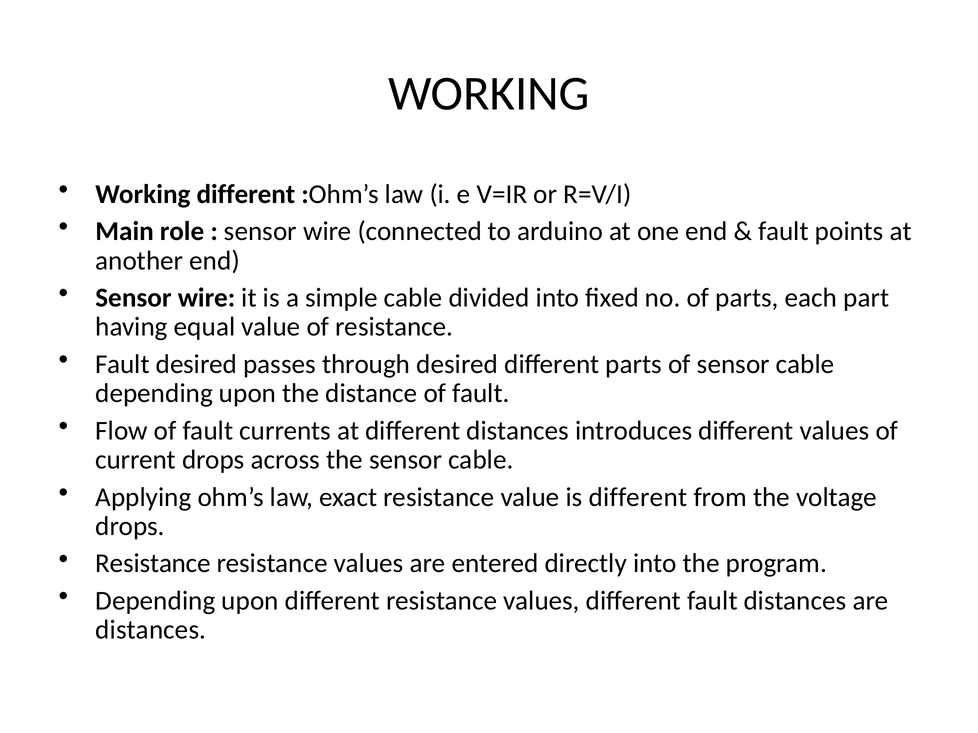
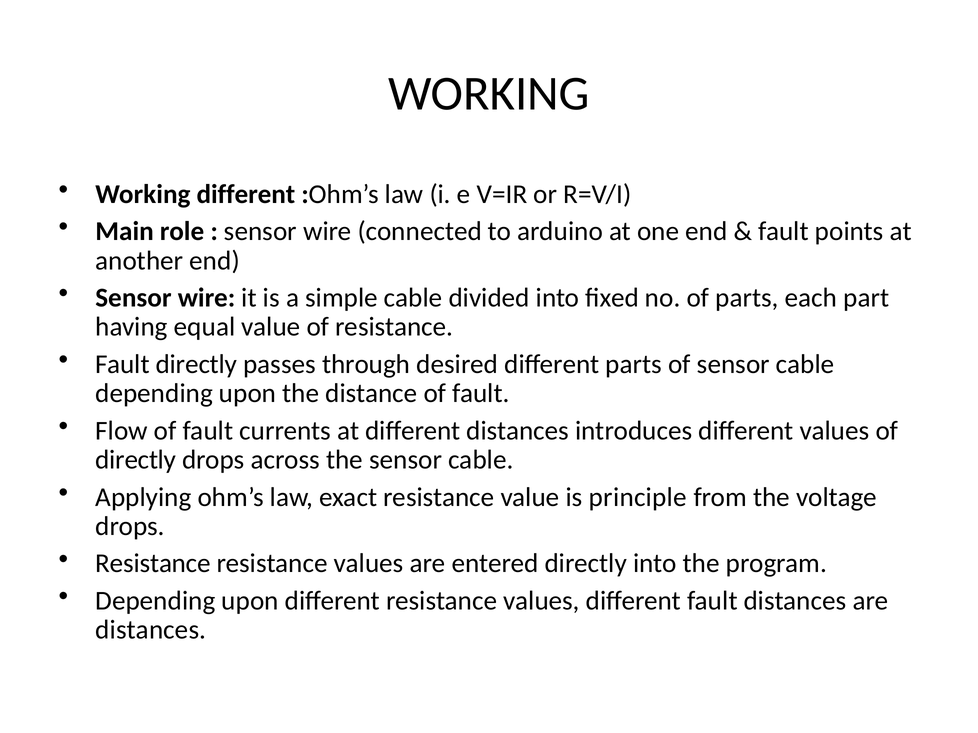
Fault desired: desired -> directly (196, 364)
current: current -> directly (136, 460)
is different: different -> principle (638, 497)
